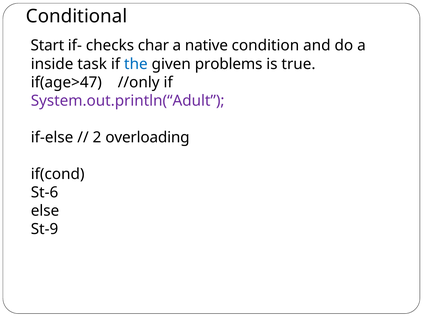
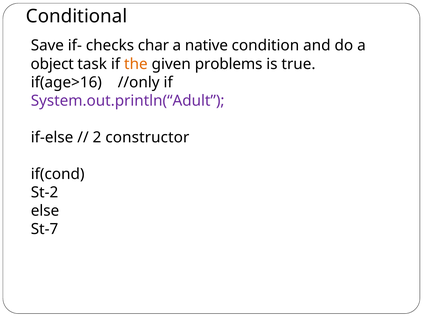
Start: Start -> Save (47, 45)
inside: inside -> object (52, 64)
the colour: blue -> orange (136, 64)
if(age>47: if(age>47 -> if(age>16 (66, 82)
overloading: overloading -> constructor (147, 137)
St-6: St-6 -> St-2 (45, 192)
St-9: St-9 -> St-7 (45, 229)
